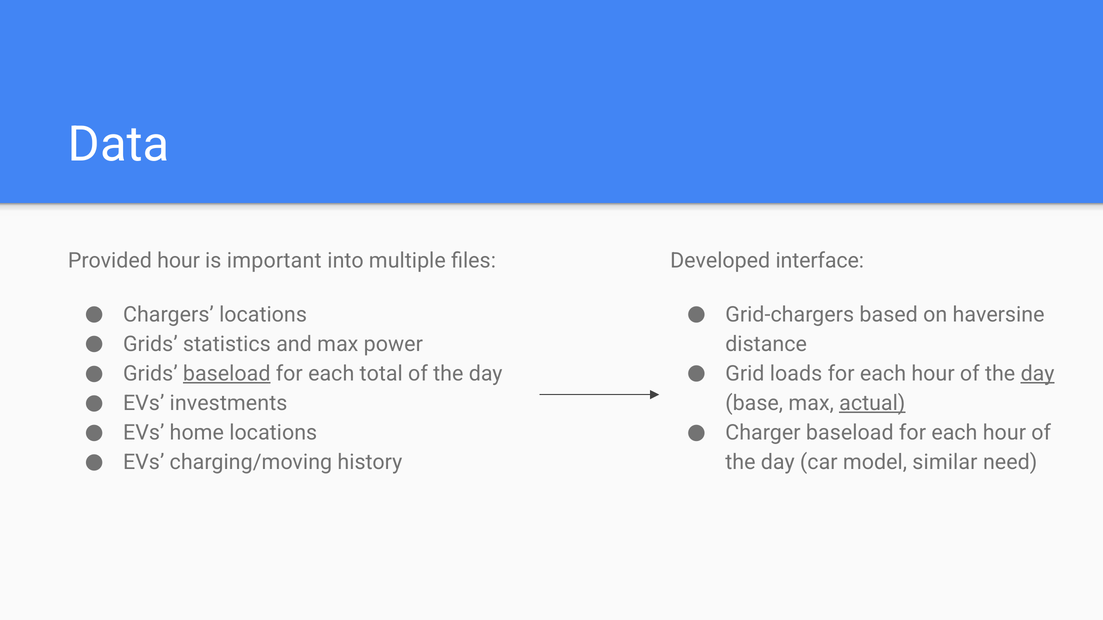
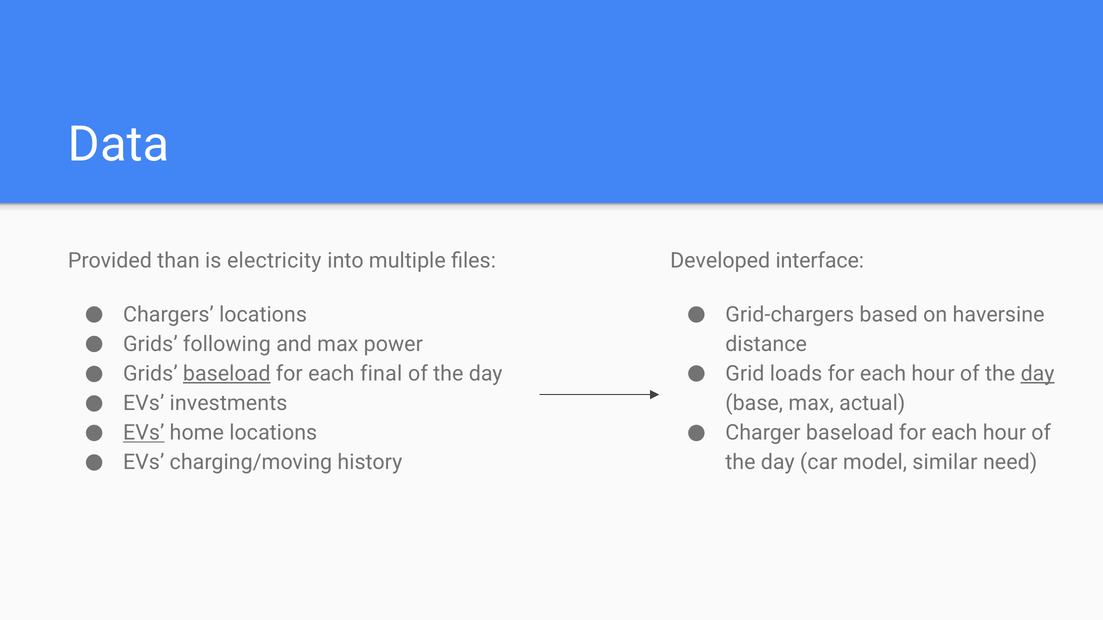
Provided hour: hour -> than (178, 261)
important: important -> electricity (274, 261)
statistics: statistics -> following (227, 344)
total: total -> final (381, 374)
actual underline: present -> none (872, 403)
EVs underline: none -> present (144, 433)
